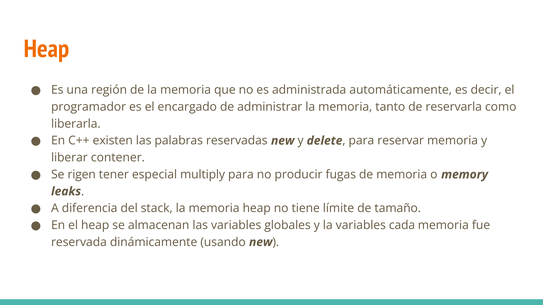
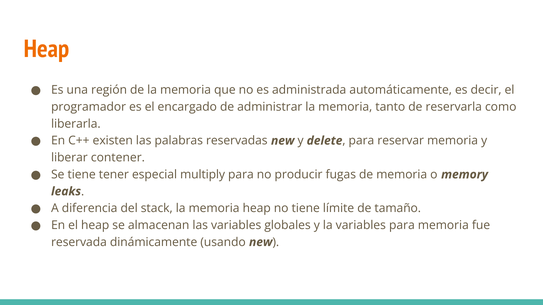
Se rigen: rigen -> tiene (82, 175)
variables cada: cada -> para (402, 226)
